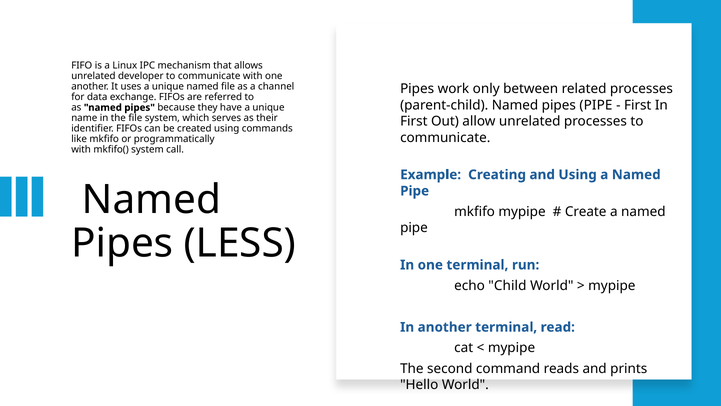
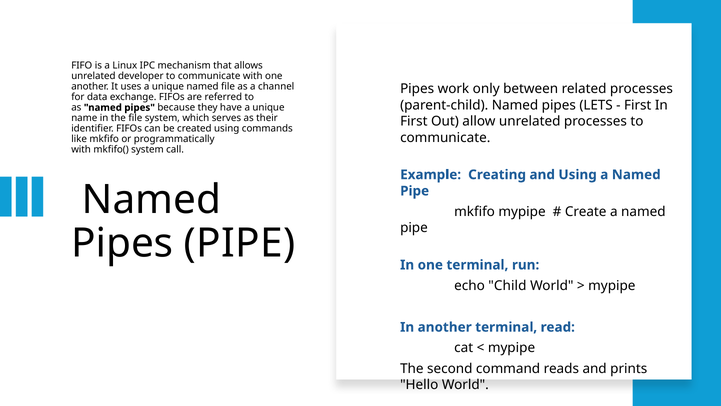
pipes PIPE: PIPE -> LETS (596, 105)
Pipes LESS: LESS -> PIPE (240, 243)
